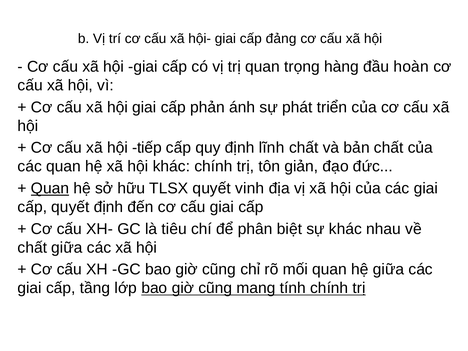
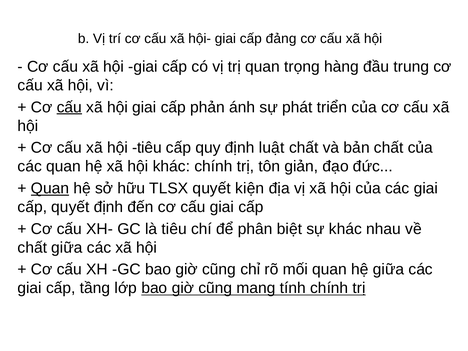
hoàn: hoàn -> trung (411, 67)
cấu underline: none -> present (69, 107)
hội tiếp: tiếp -> tiêu (147, 148)
lĩnh: lĩnh -> luật (272, 148)
vinh: vinh -> kiện (250, 188)
